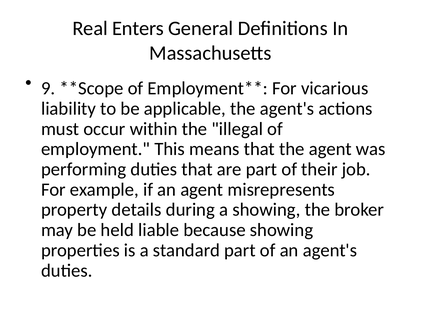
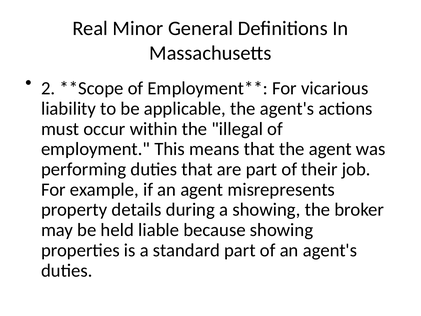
Enters: Enters -> Minor (138, 28)
9: 9 -> 2 (48, 88)
